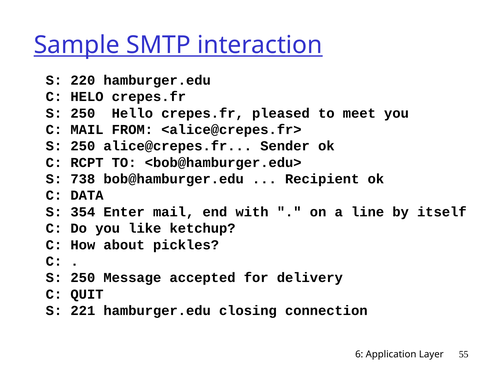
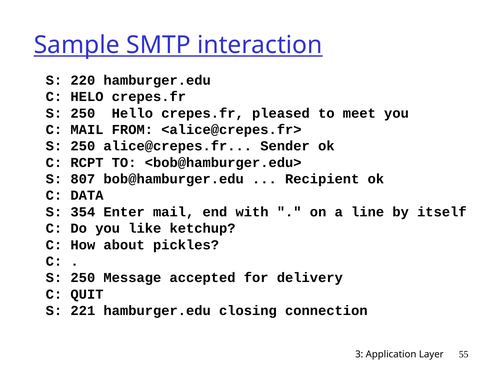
738: 738 -> 807 (83, 179)
6: 6 -> 3 (359, 355)
